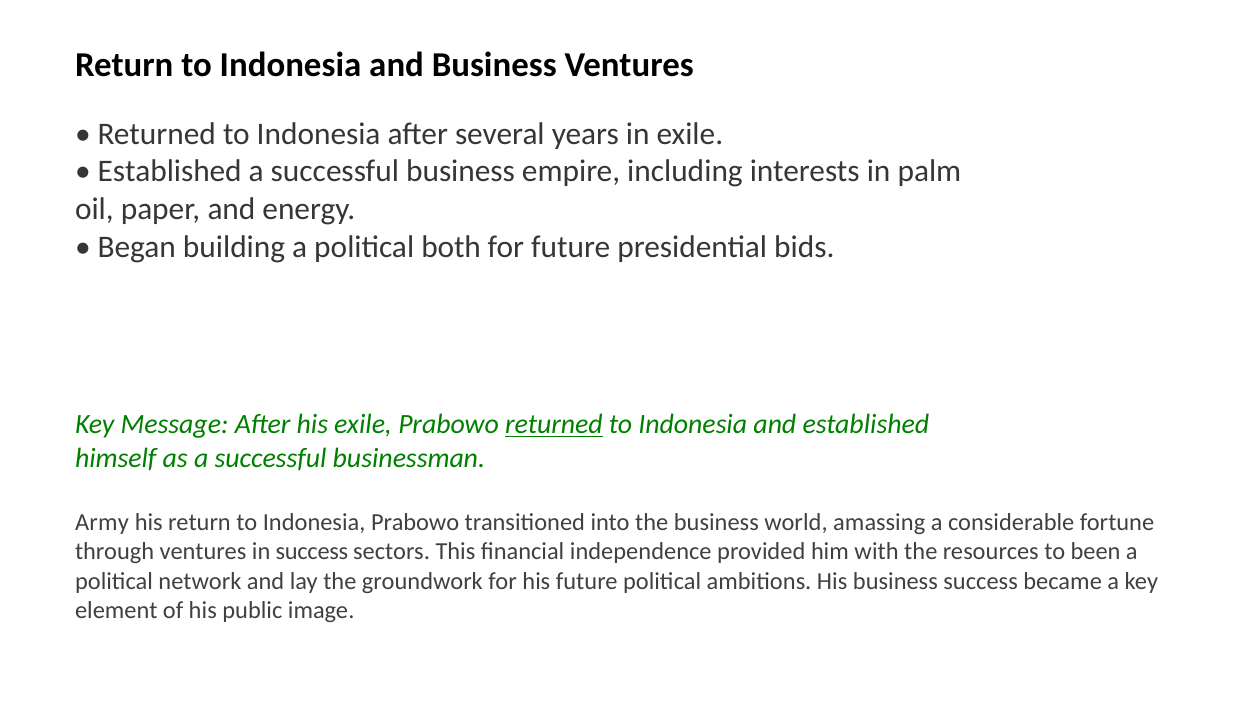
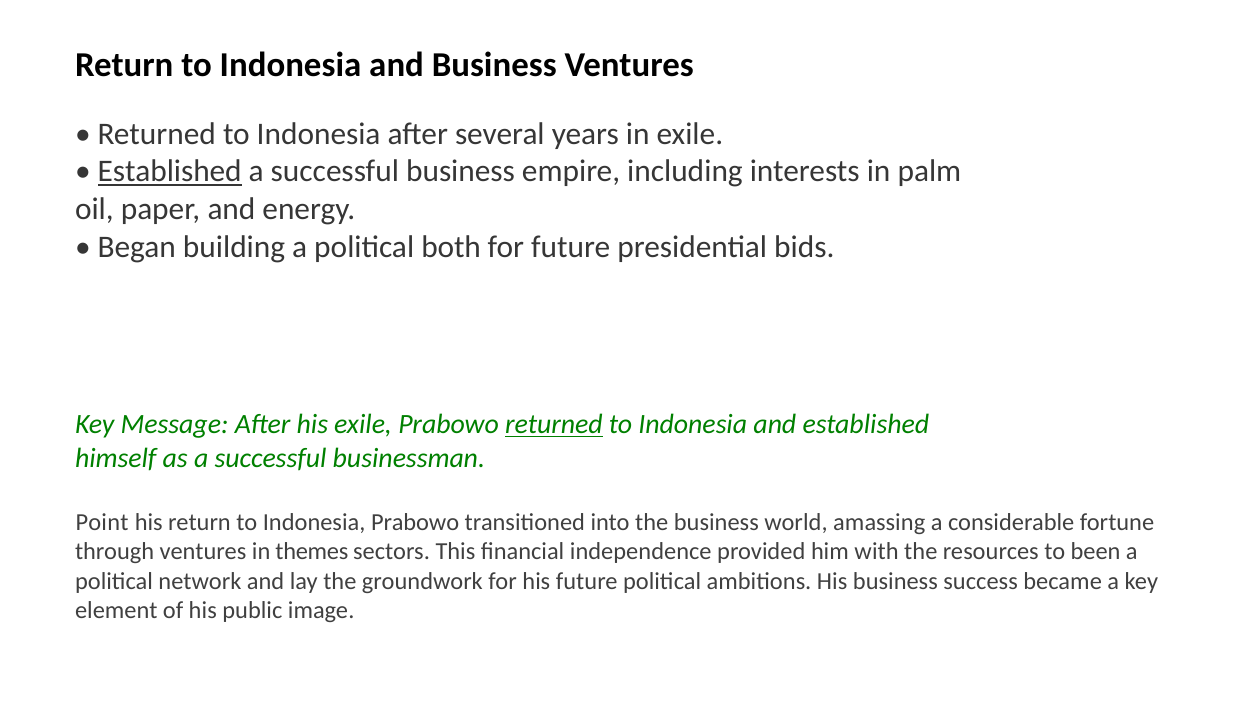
Established underline: none -> present (170, 172)
Army: Army -> Point (102, 523)
in success: success -> themes (312, 552)
